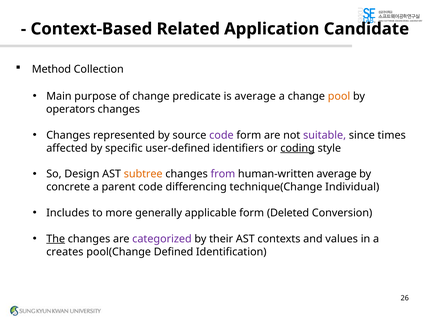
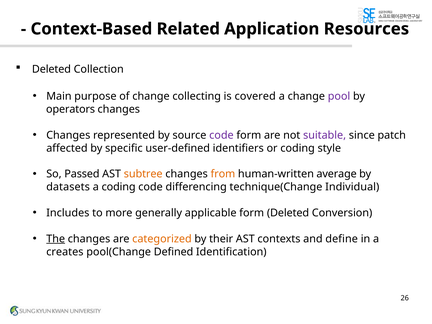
Candidate: Candidate -> Resources (366, 29)
Method: Method -> Deleted (51, 69)
predicate: predicate -> collecting (197, 96)
is average: average -> covered (255, 96)
pool colour: orange -> purple (339, 96)
times: times -> patch (392, 135)
coding underline: present -> none (298, 148)
Design: Design -> Passed (82, 174)
from colour: purple -> orange (223, 174)
concrete: concrete -> datasets (68, 187)
a parent: parent -> coding (119, 187)
categorized colour: purple -> orange (162, 239)
values: values -> define (342, 239)
